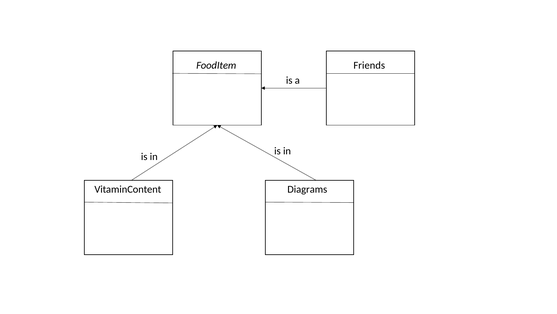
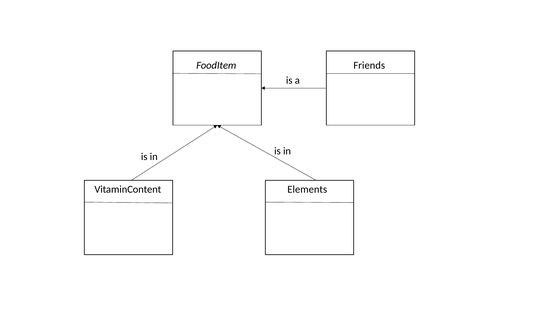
Diagrams: Diagrams -> Elements (307, 189)
